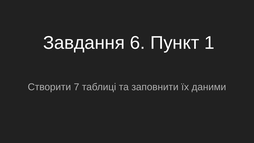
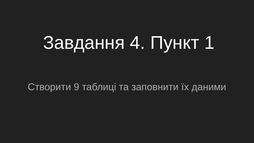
6: 6 -> 4 (138, 43)
7: 7 -> 9 (77, 87)
